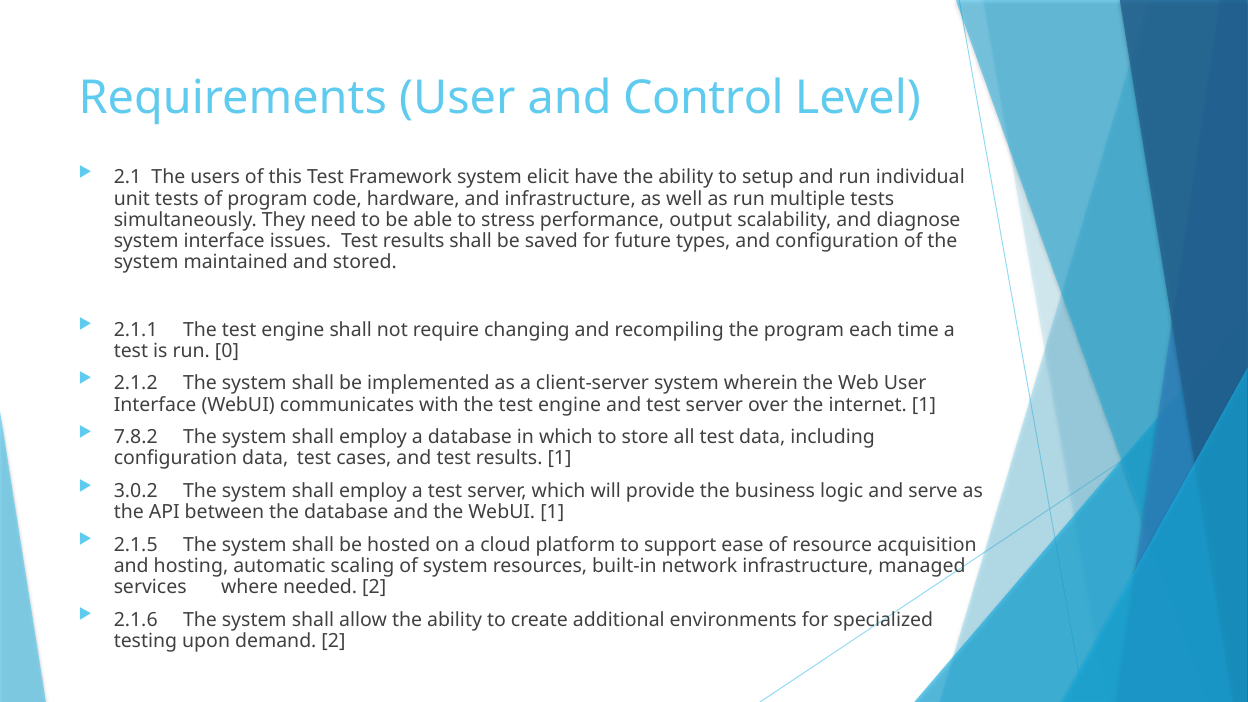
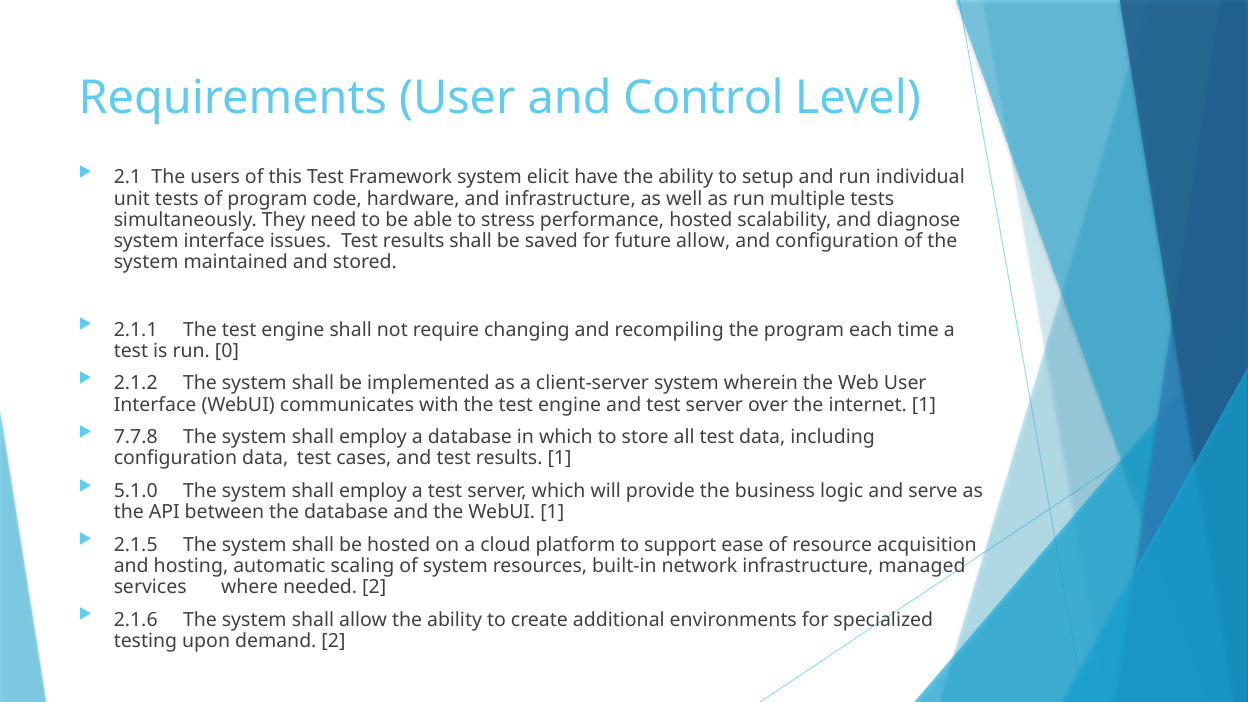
performance output: output -> hosted (701, 220)
future types: types -> allow (703, 241)
7.8.2: 7.8.2 -> 7.7.8 (136, 437)
3.0.2: 3.0.2 -> 5.1.0 (136, 491)
